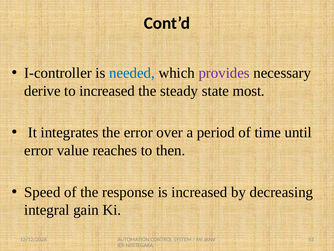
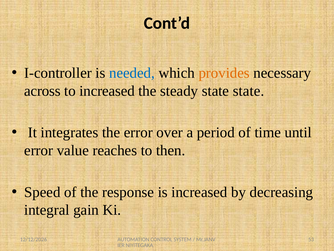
provides colour: purple -> orange (224, 73)
derive: derive -> across (42, 91)
state most: most -> state (249, 91)
